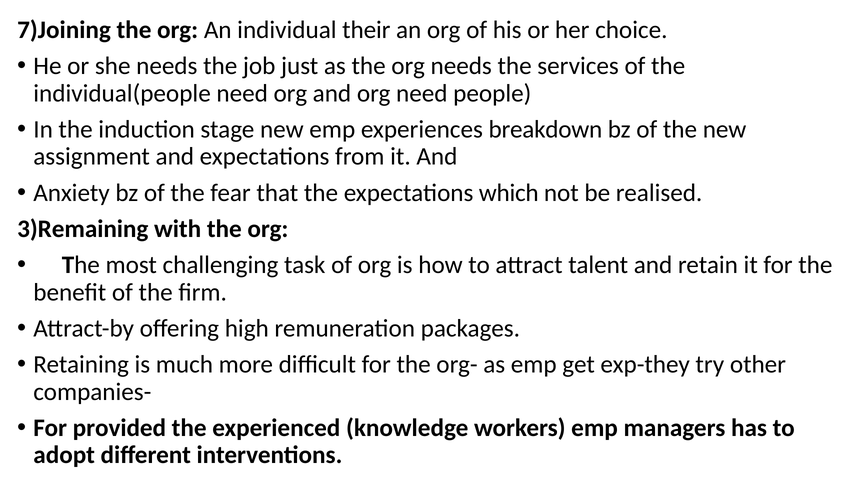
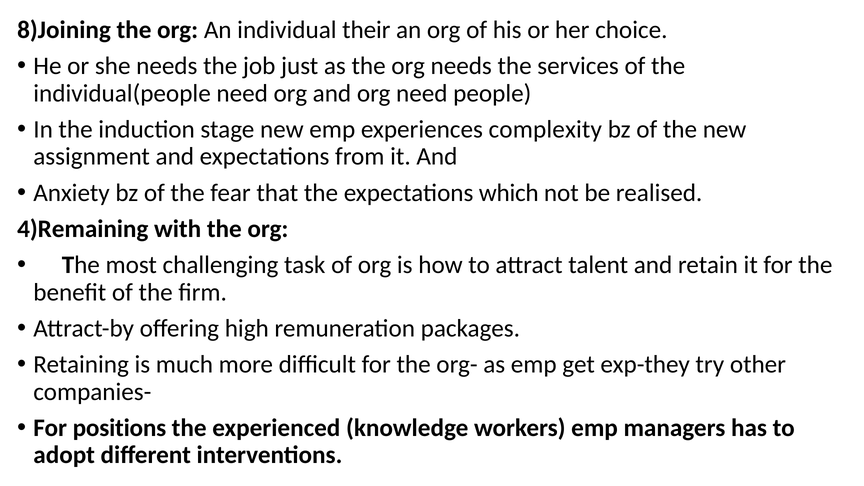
7)Joining: 7)Joining -> 8)Joining (64, 30)
breakdown: breakdown -> complexity (545, 129)
3)Remaining: 3)Remaining -> 4)Remaining (83, 229)
provided: provided -> positions (119, 428)
